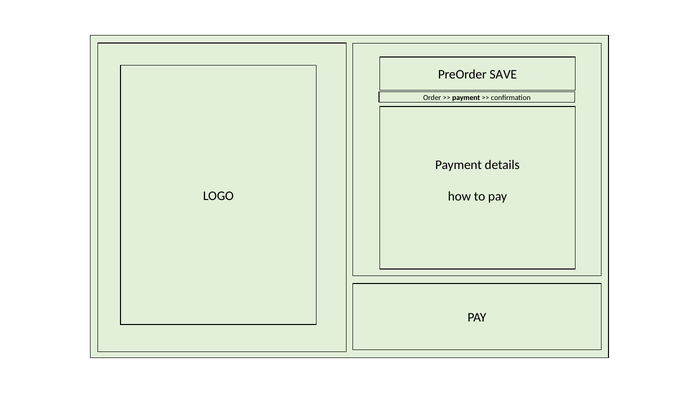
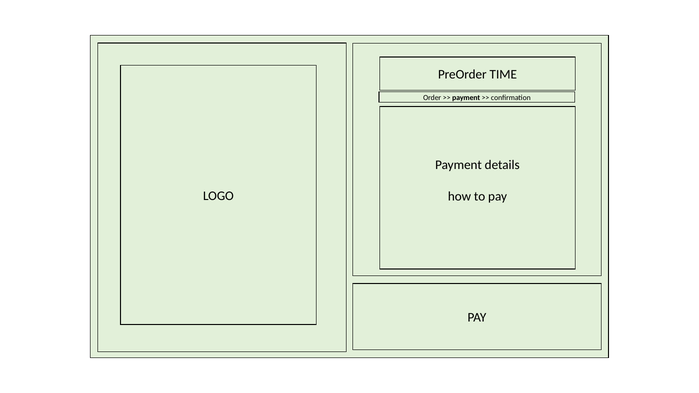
SAVE: SAVE -> TIME (503, 75)
